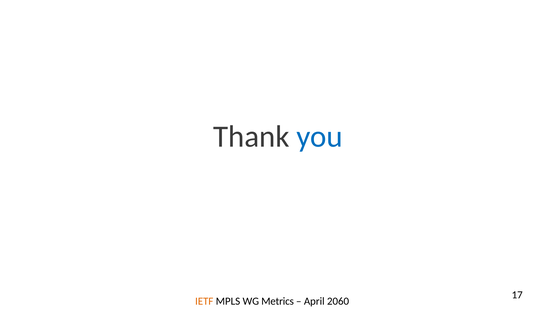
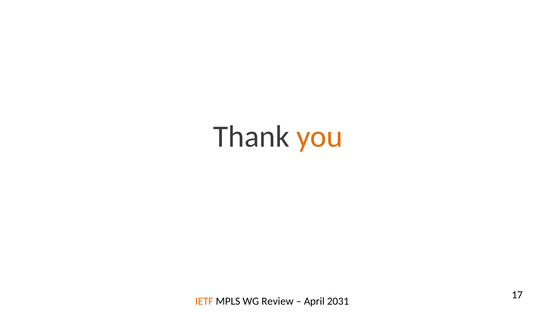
you colour: blue -> orange (320, 136)
Metrics: Metrics -> Review (277, 301)
2060: 2060 -> 2031 (338, 301)
